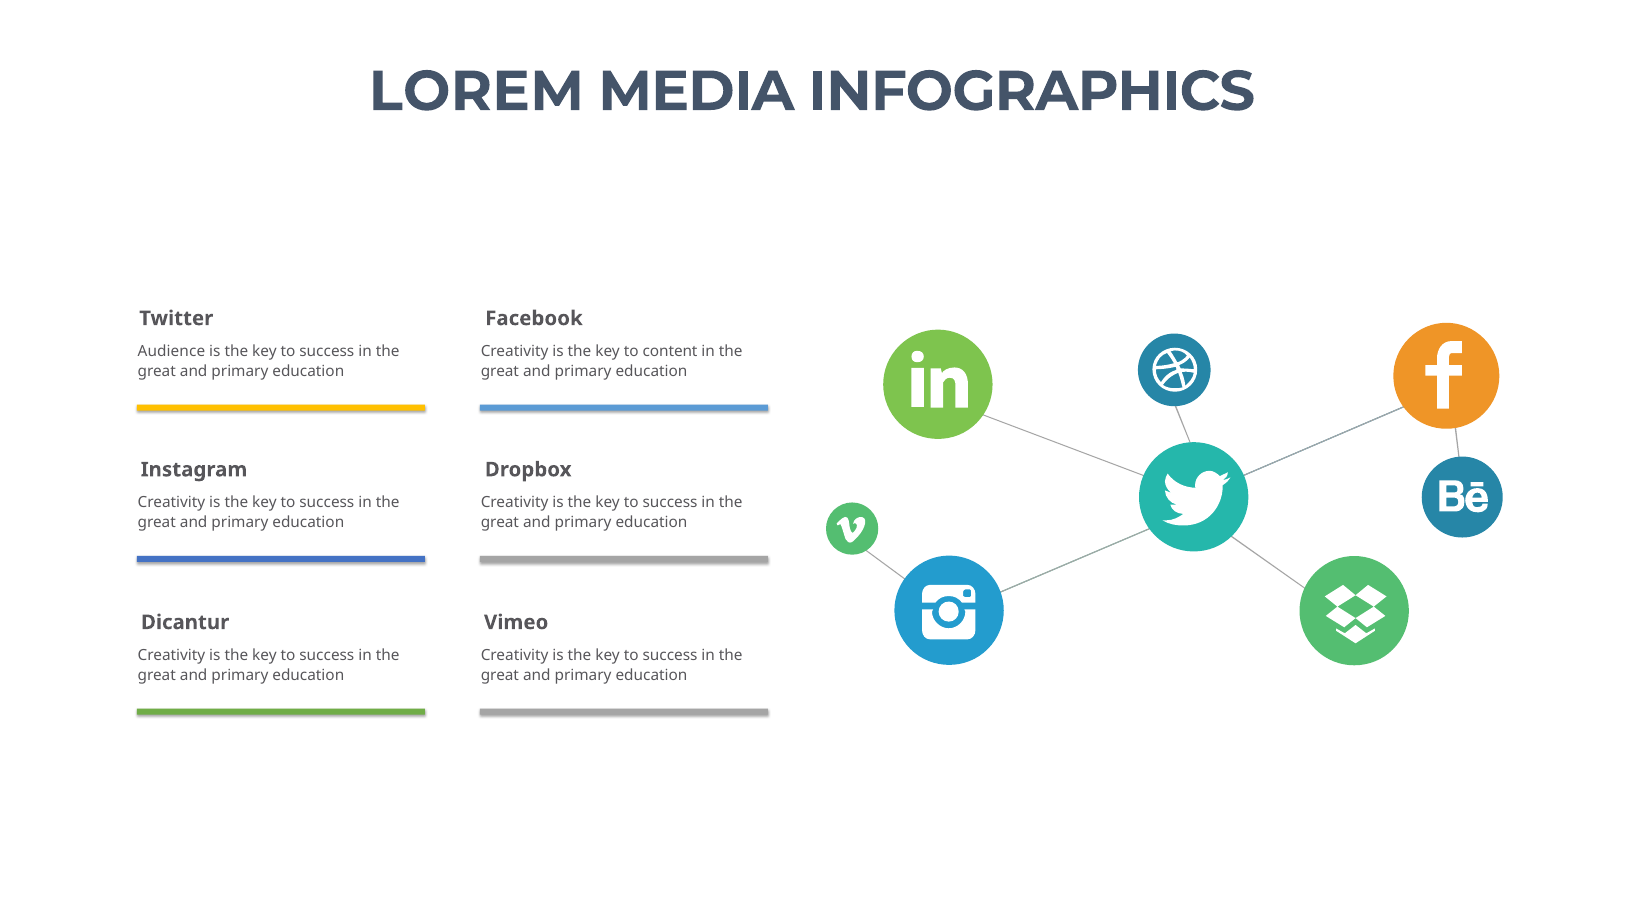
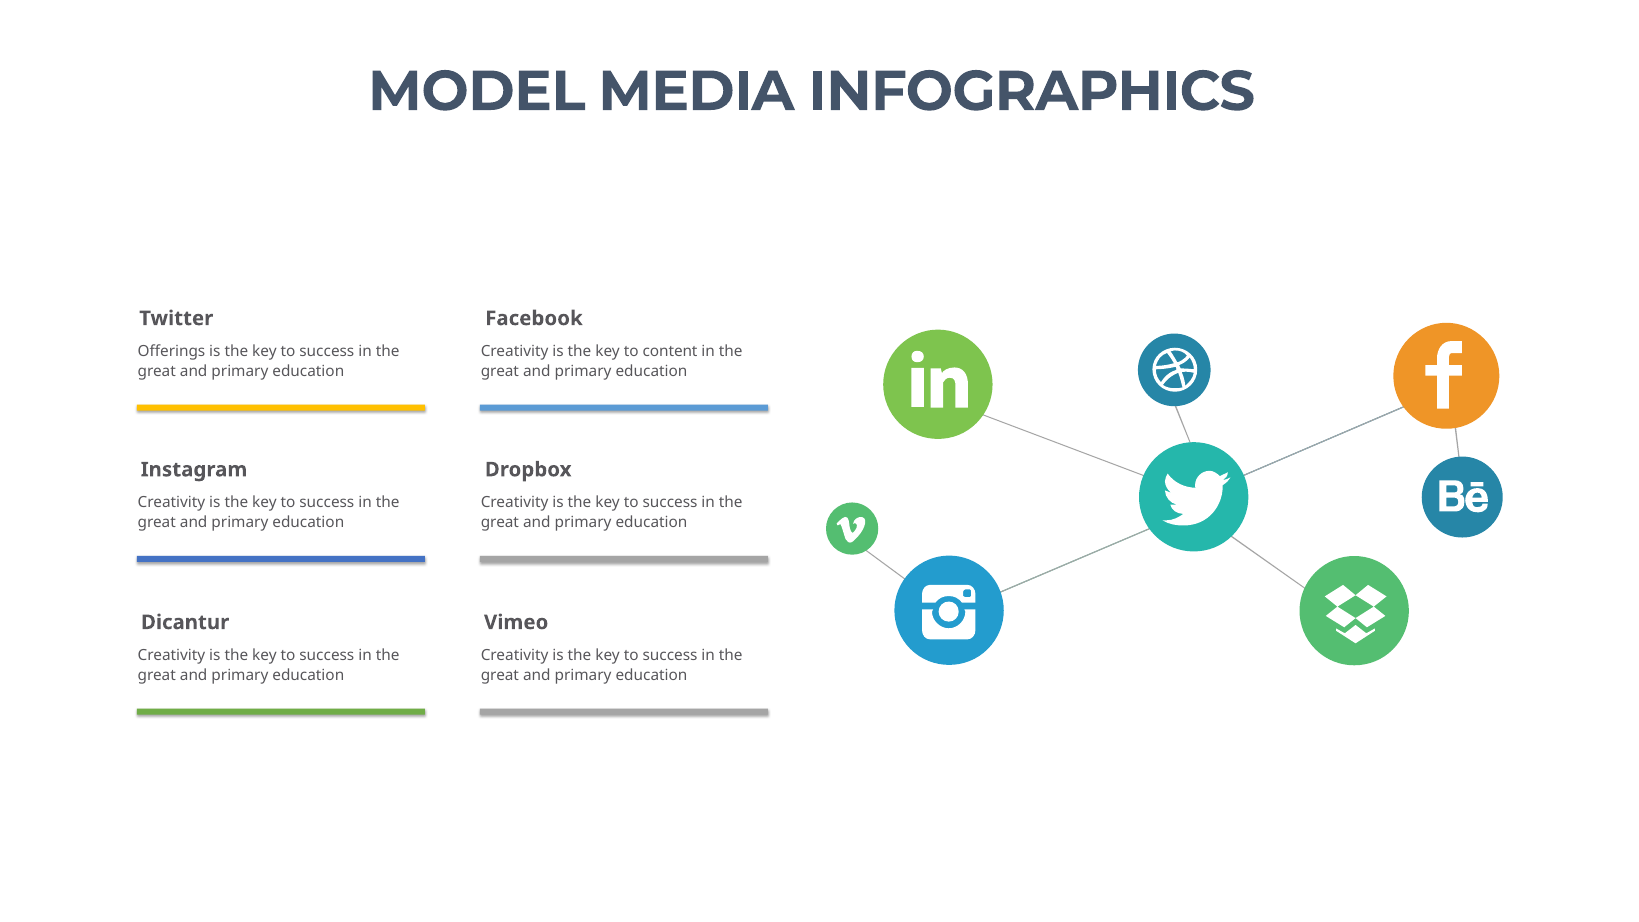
LOREM: LOREM -> MODEL (477, 91)
Audience: Audience -> Offerings (171, 351)
